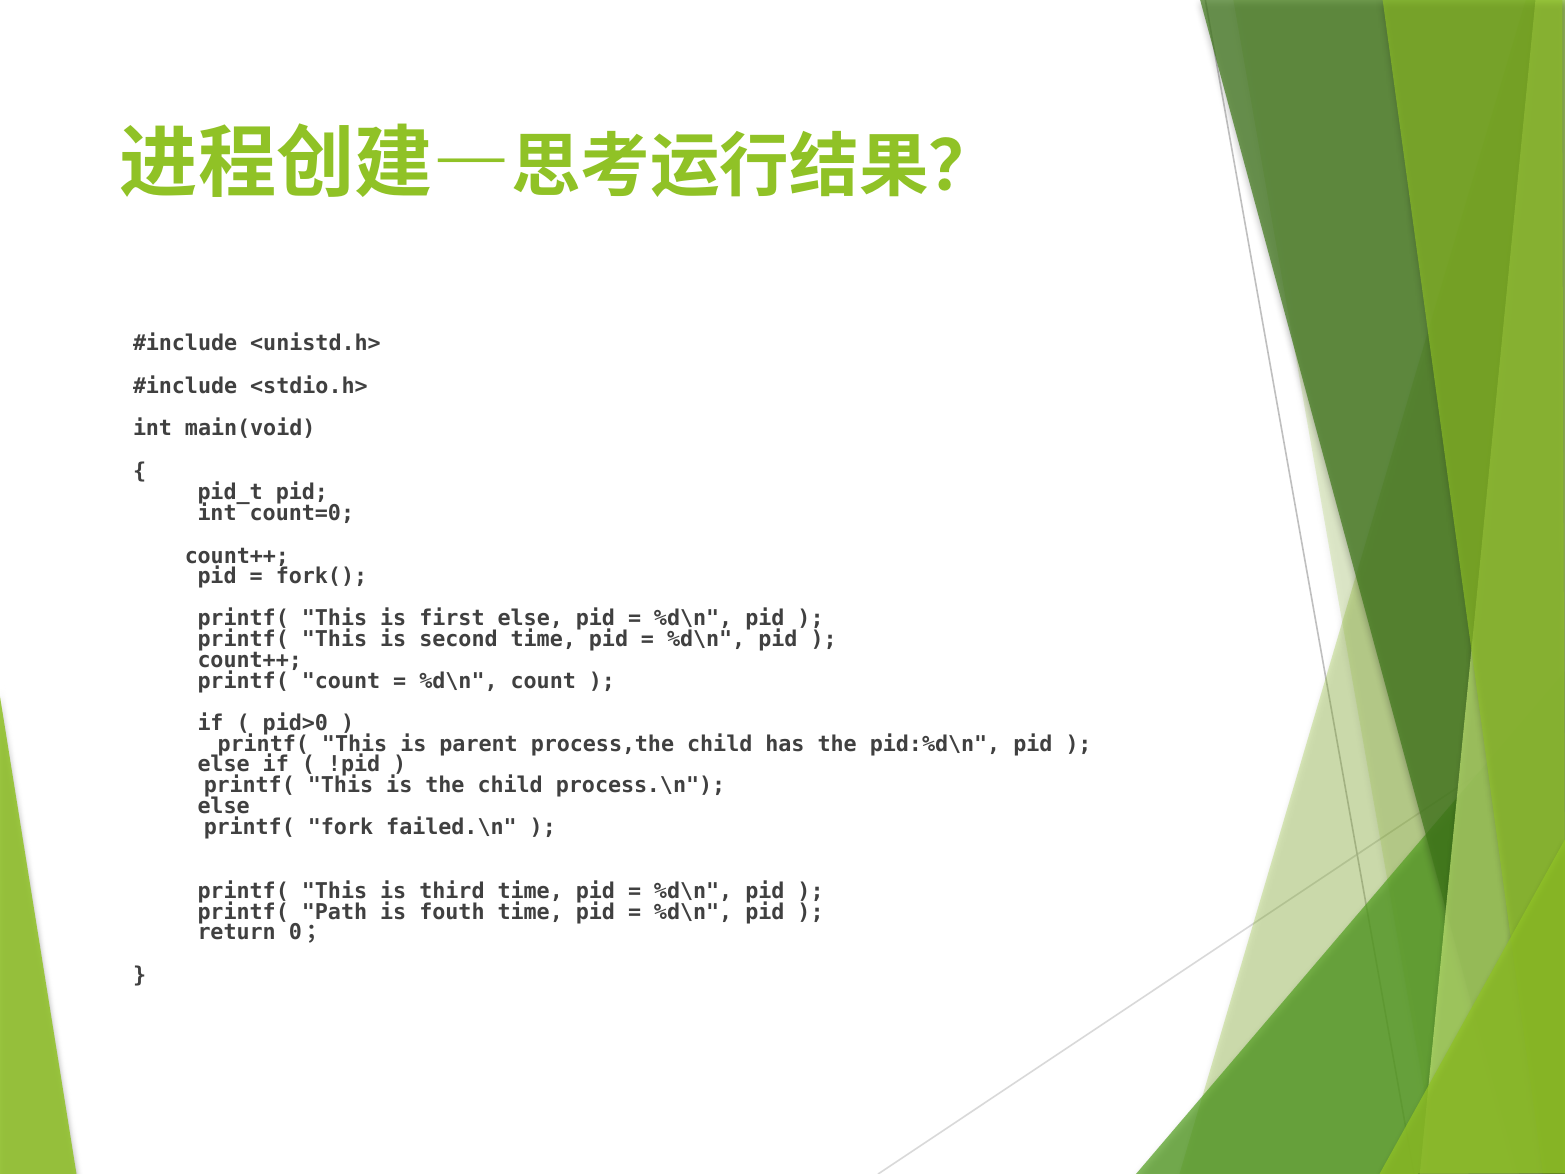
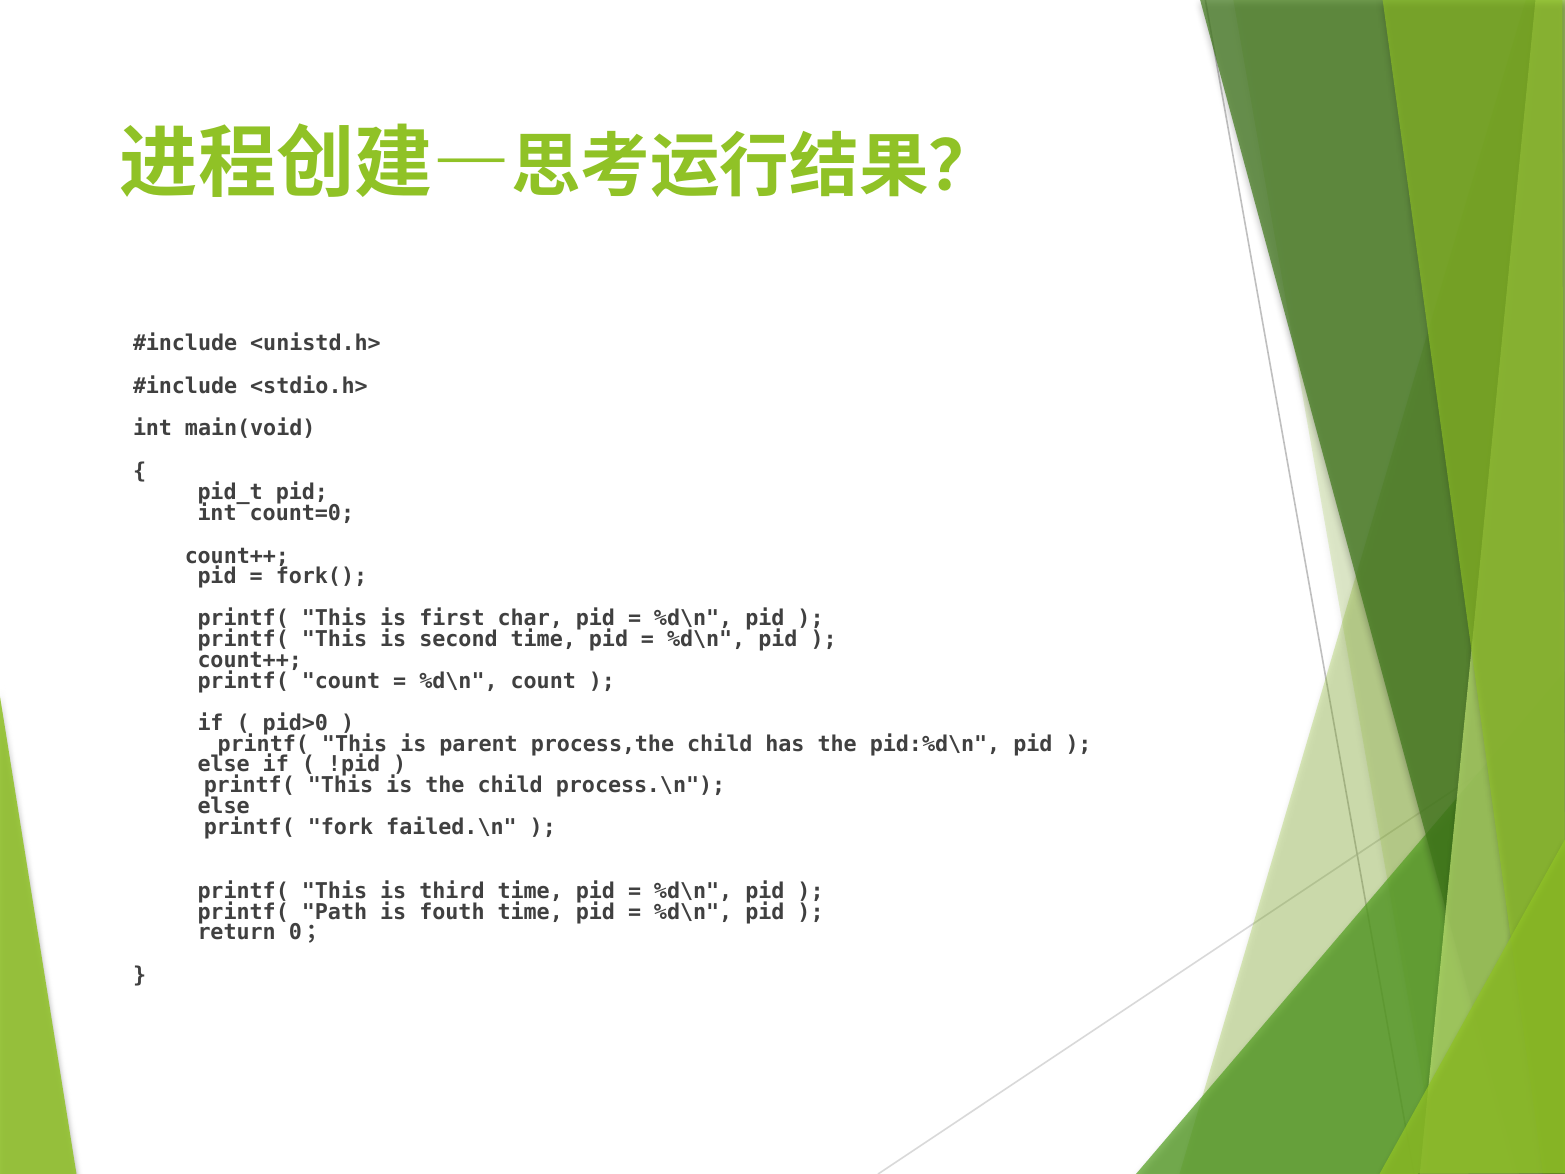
first else: else -> char (530, 618)
